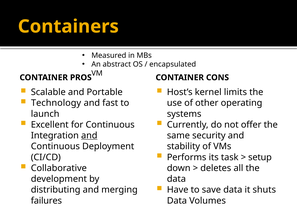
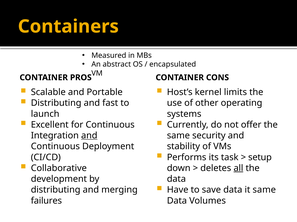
Technology: Technology -> Distributing (56, 103)
all underline: none -> present (238, 169)
it shuts: shuts -> same (264, 190)
